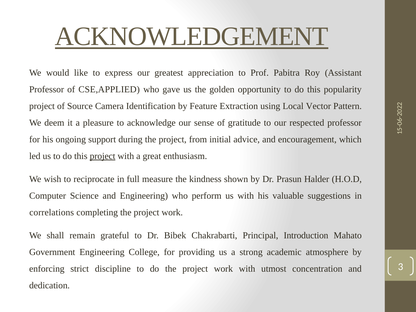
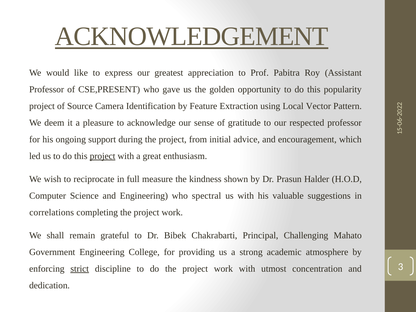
CSE,APPLIED: CSE,APPLIED -> CSE,PRESENT (109, 90)
perform: perform -> spectral (207, 196)
Introduction: Introduction -> Challenging (306, 235)
strict underline: none -> present (80, 269)
